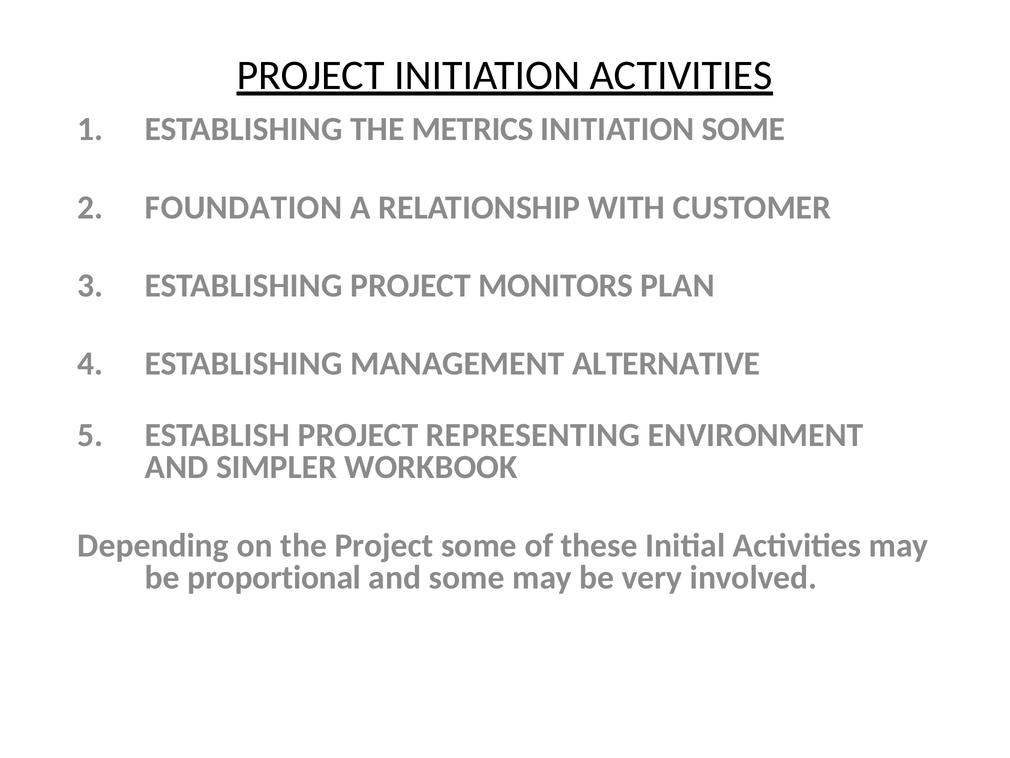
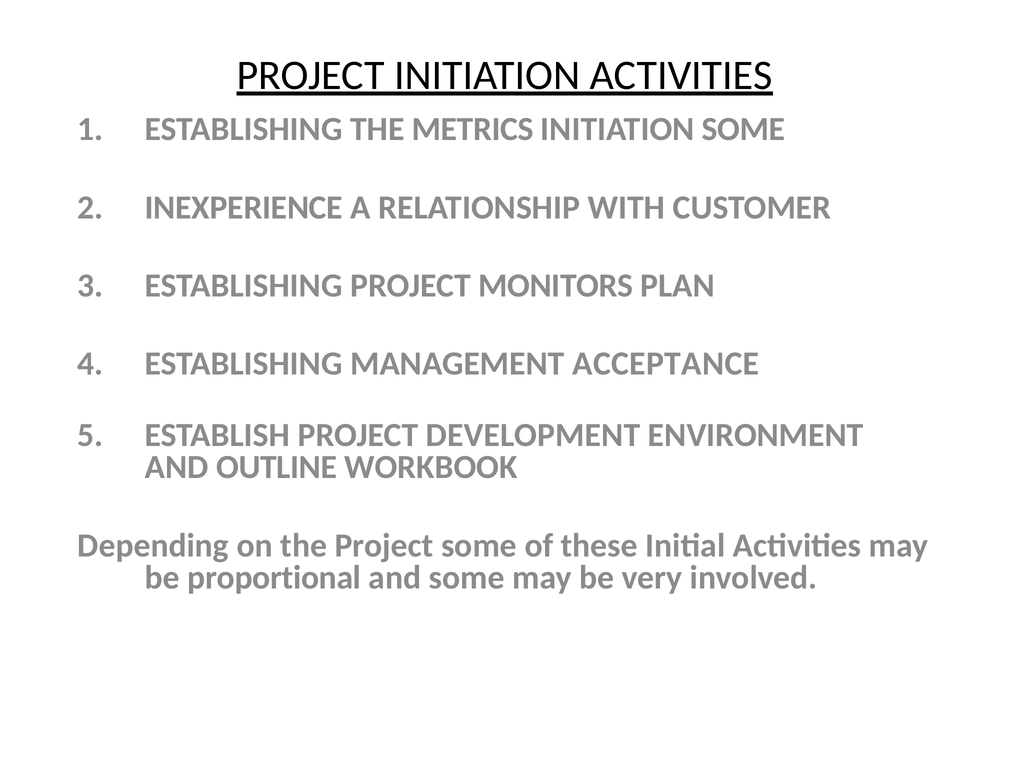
FOUNDATION: FOUNDATION -> INEXPERIENCE (244, 207)
ALTERNATIVE: ALTERNATIVE -> ACCEPTANCE (666, 363)
REPRESENTING: REPRESENTING -> DEVELOPMENT (533, 435)
SIMPLER: SIMPLER -> OUTLINE (277, 467)
